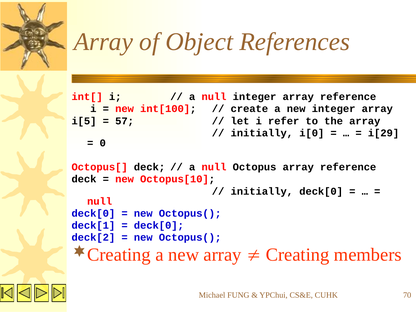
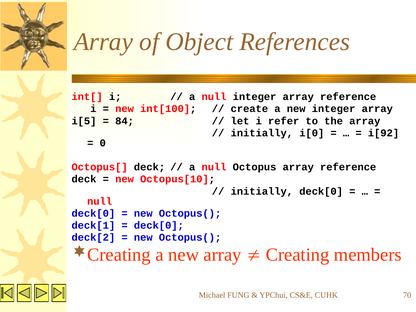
57: 57 -> 84 (125, 121)
i[29: i[29 -> i[92 (384, 133)
